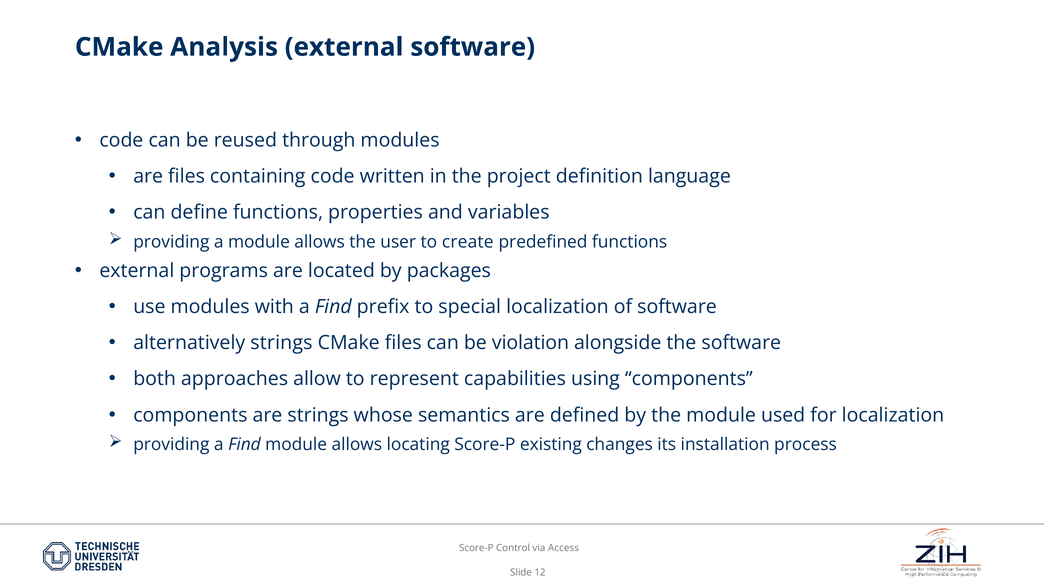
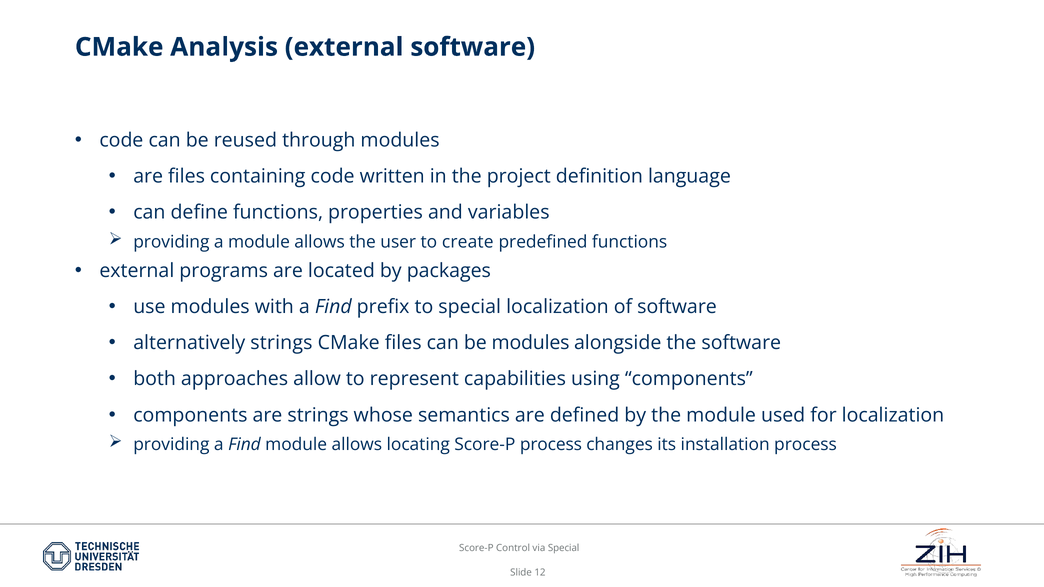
be violation: violation -> modules (531, 343)
Score-P existing: existing -> process (551, 445)
Access: Access -> Special (564, 548)
